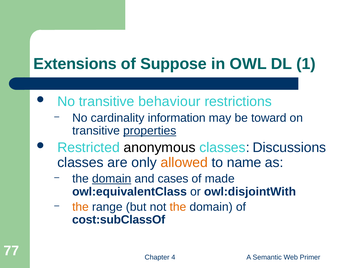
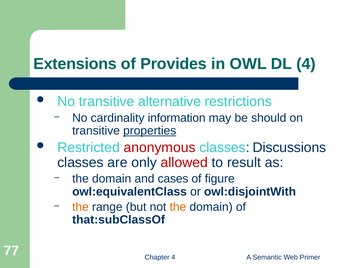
Suppose: Suppose -> Provides (174, 64)
DL 1: 1 -> 4 (306, 64)
behaviour: behaviour -> alternative (170, 102)
toward: toward -> should (269, 118)
anonymous colour: black -> red (160, 148)
allowed colour: orange -> red (184, 163)
name: name -> result (244, 163)
domain underline: present -> none (112, 179)
made: made -> figure (220, 179)
cost:subClassOf: cost:subClassOf -> that:subClassOf (119, 220)
